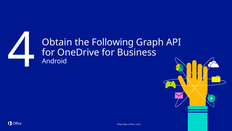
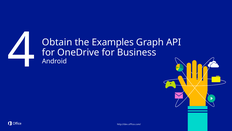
Following: Following -> Examples (113, 42)
